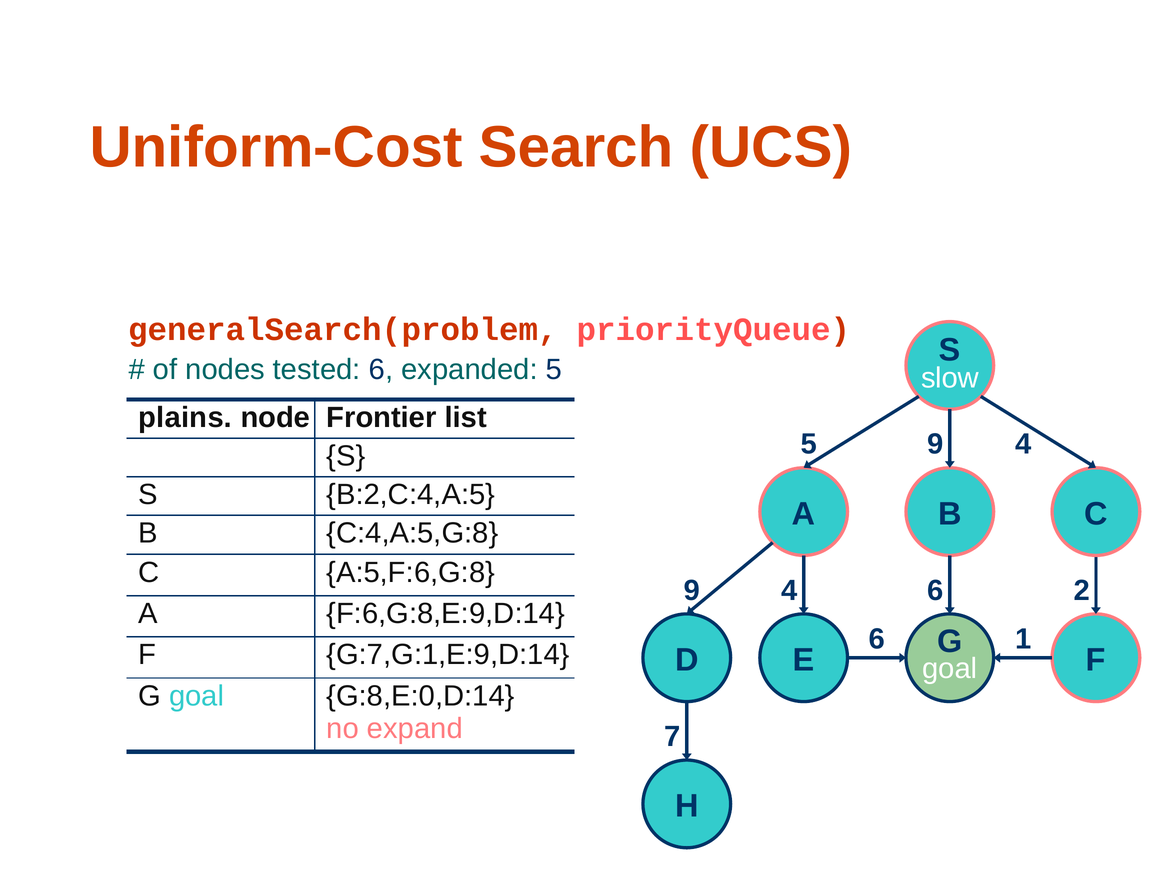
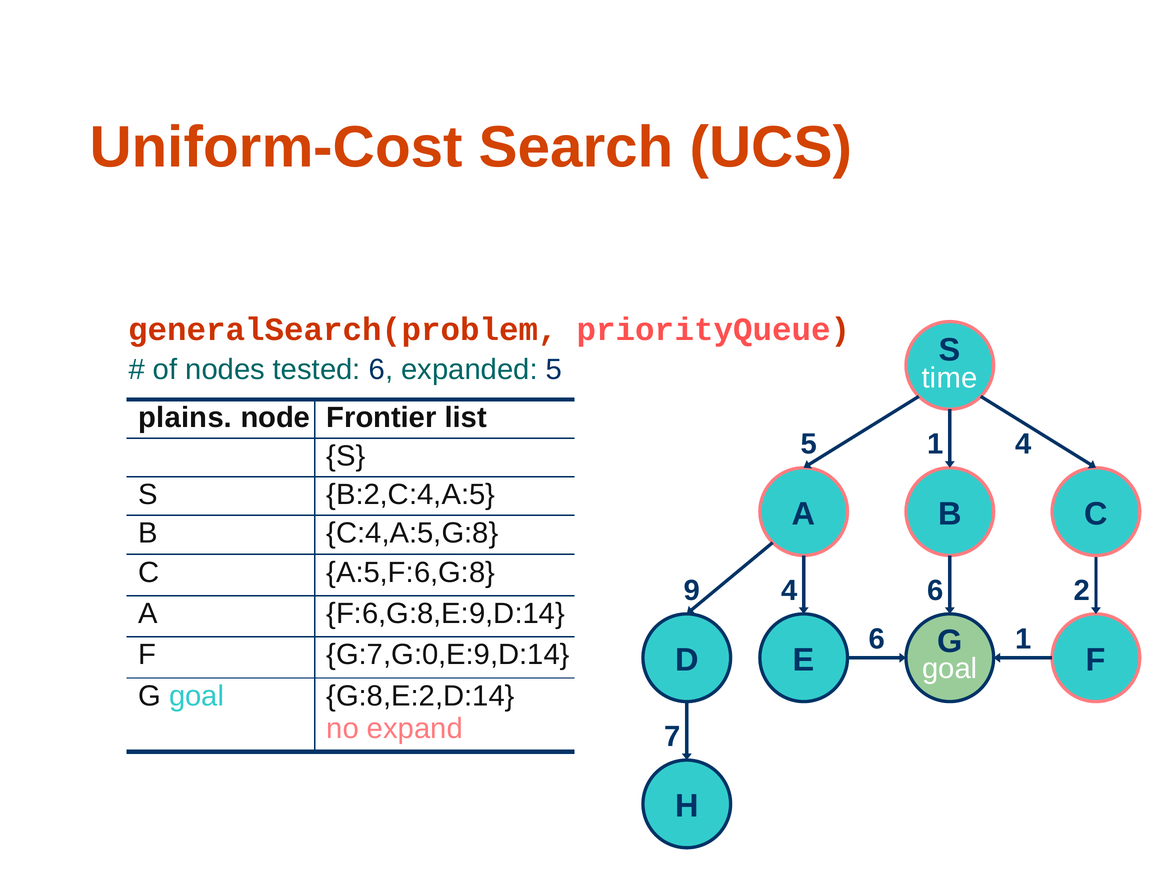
slow: slow -> time (950, 378)
5 9: 9 -> 1 (936, 444)
G:7,G:1,E:9,D:14: G:7,G:1,E:9,D:14 -> G:7,G:0,E:9,D:14 (448, 655)
G:8,E:0,D:14: G:8,E:0,D:14 -> G:8,E:2,D:14 (421, 696)
